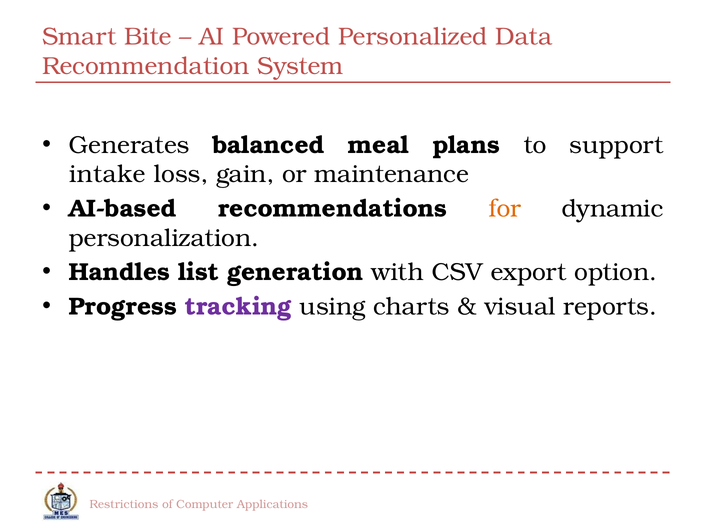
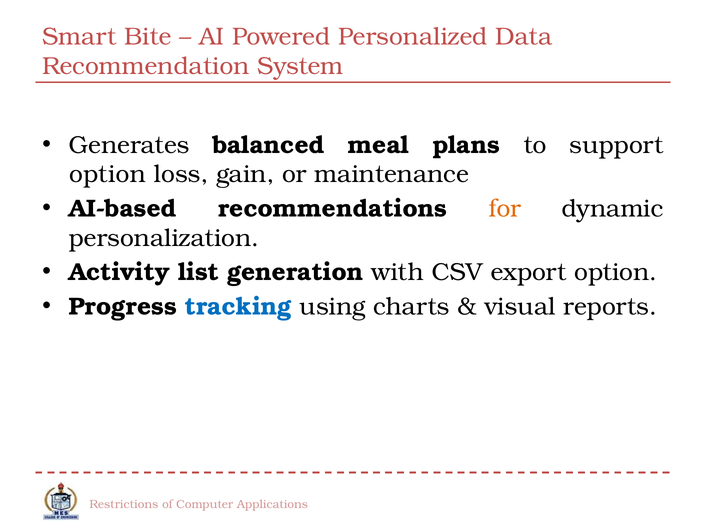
intake: intake -> option (107, 175)
Handles: Handles -> Activity (119, 273)
tracking colour: purple -> blue (238, 307)
